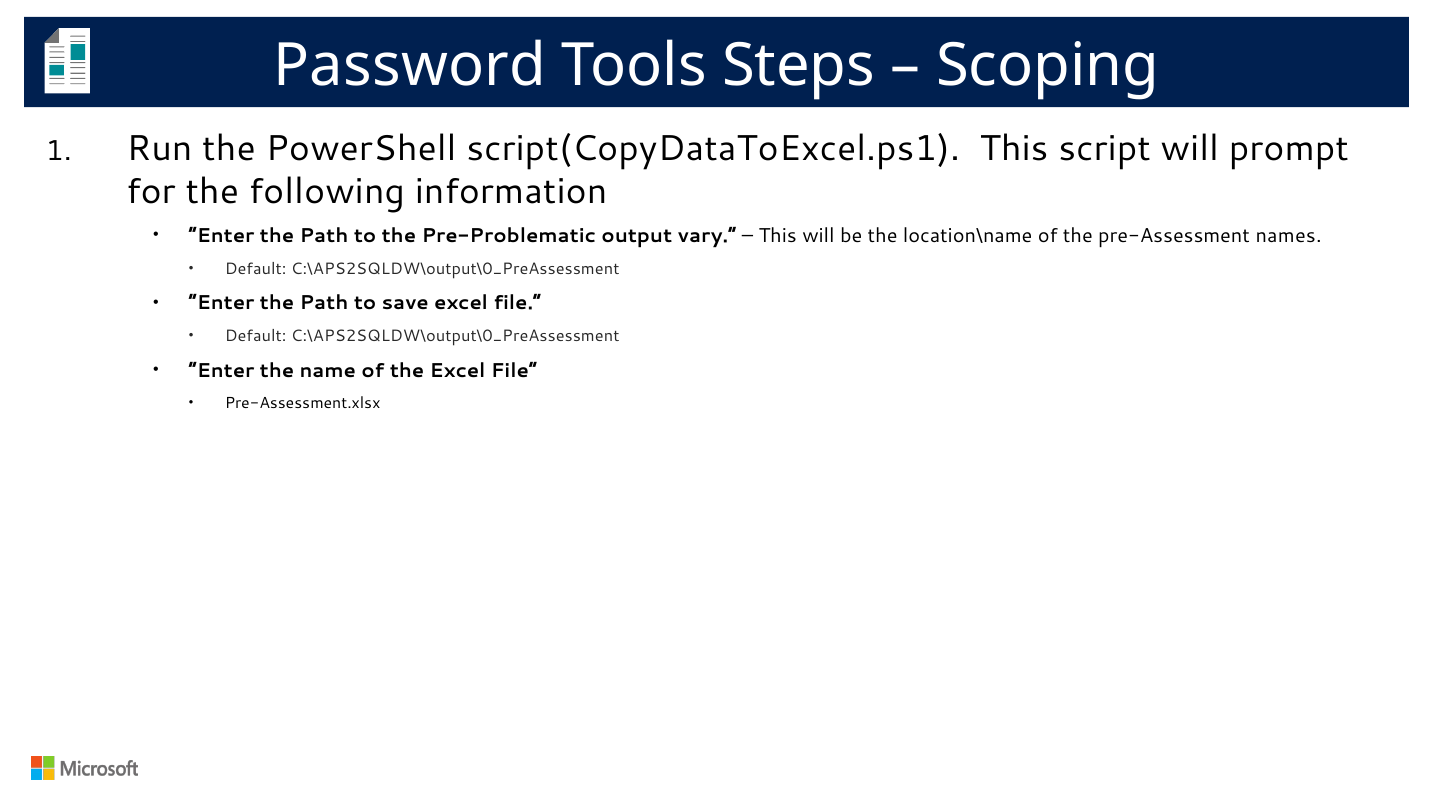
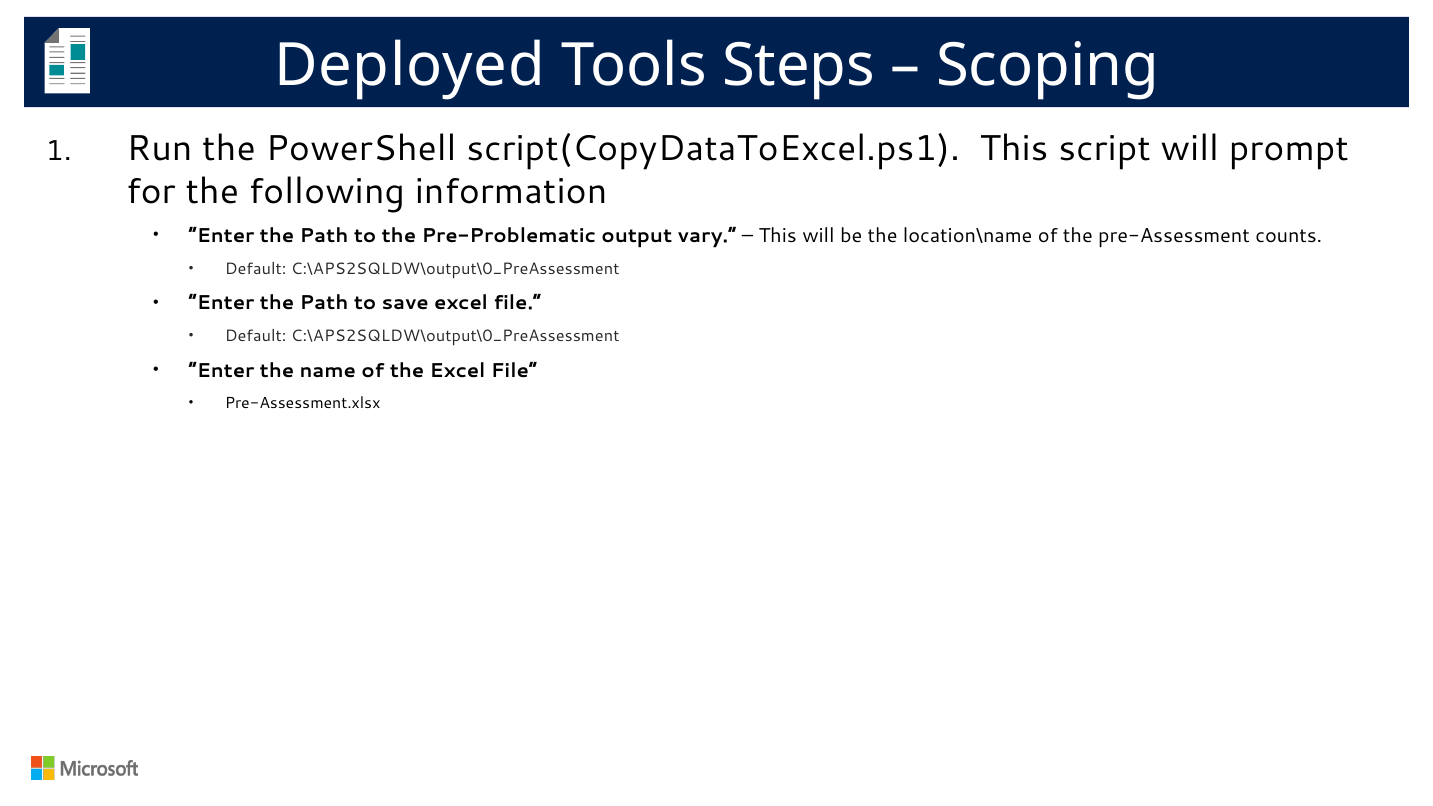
Password: Password -> Deployed (410, 66)
names: names -> counts (1289, 235)
